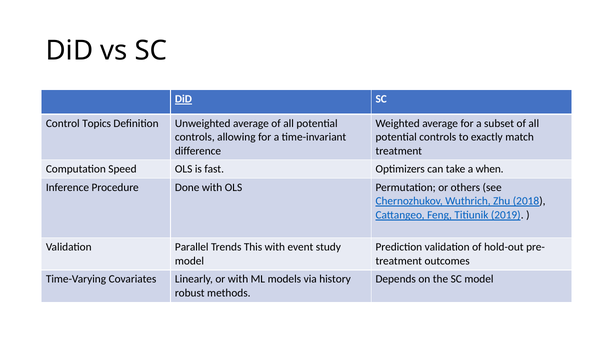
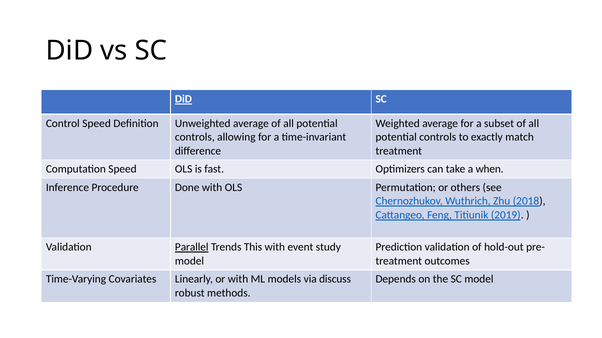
Control Topics: Topics -> Speed (97, 124)
Parallel underline: none -> present (192, 248)
history: history -> discuss (335, 280)
